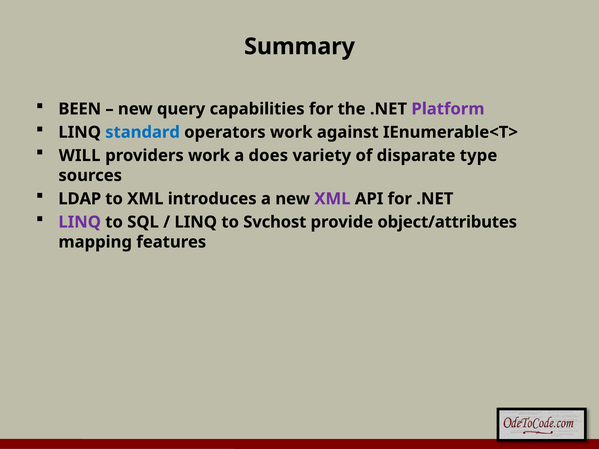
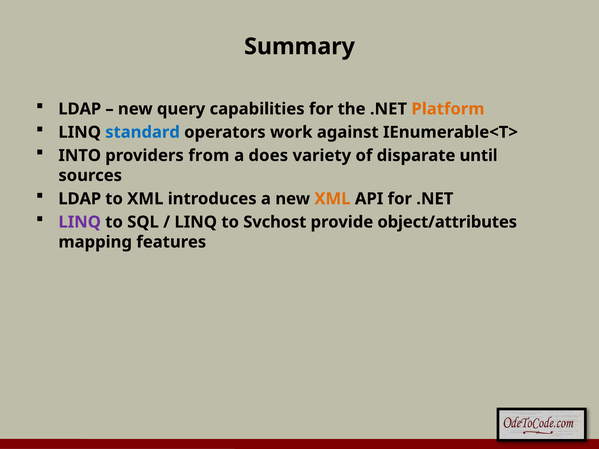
BEEN: BEEN -> LDAP (80, 109)
Platform colour: purple -> orange (448, 109)
WILL: WILL -> INTO (80, 156)
providers work: work -> from (209, 156)
type: type -> until (479, 156)
XML colour: purple -> orange (332, 199)
